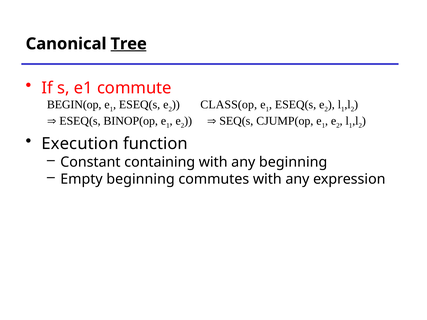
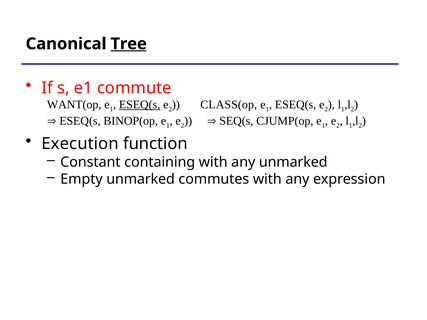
BEGIN(op: BEGIN(op -> WANT(op (74, 105)
ESEQ(s underline: none -> present (140, 105)
any beginning: beginning -> unmarked (293, 162)
Empty beginning: beginning -> unmarked (141, 179)
